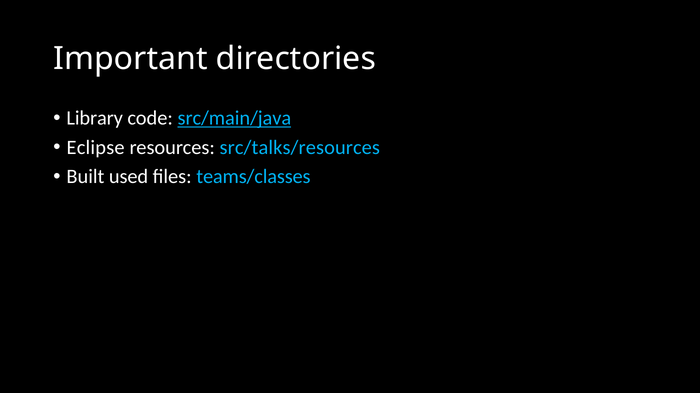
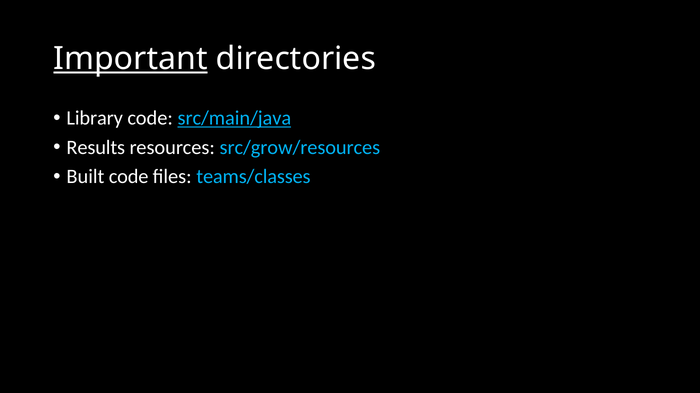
Important underline: none -> present (130, 59)
Eclipse: Eclipse -> Results (96, 148)
src/talks/resources: src/talks/resources -> src/grow/resources (300, 148)
Built used: used -> code (129, 177)
